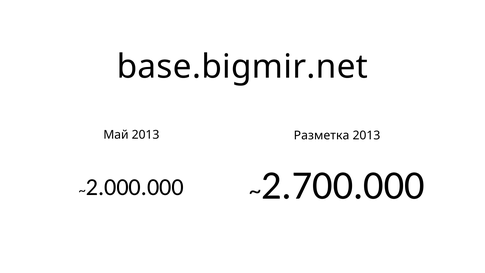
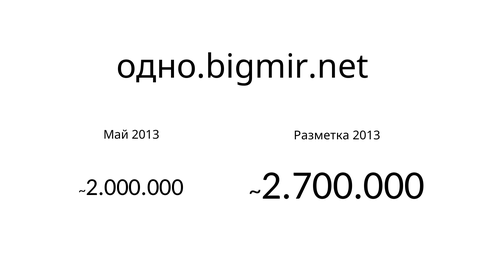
base.bigmir.net: base.bigmir.net -> одно.bigmir.net (243, 67)
